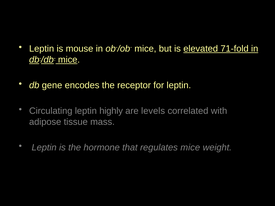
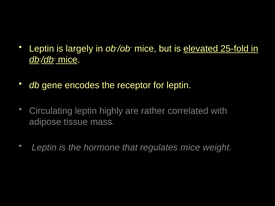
mouse: mouse -> largely (79, 49)
71-fold: 71-fold -> 25-fold (235, 49)
levels: levels -> rather (153, 111)
